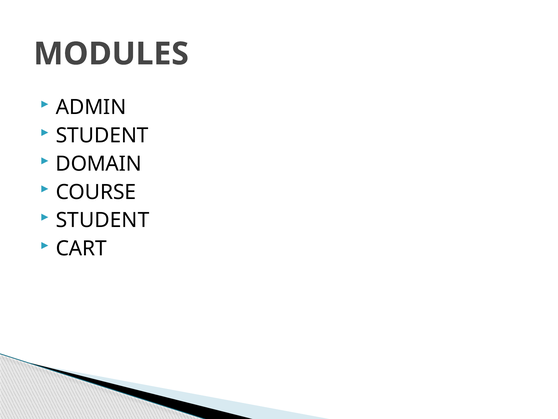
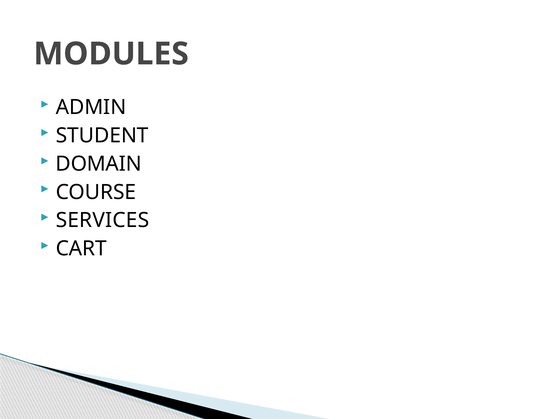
STUDENT: STUDENT -> SERVICES (102, 220)
